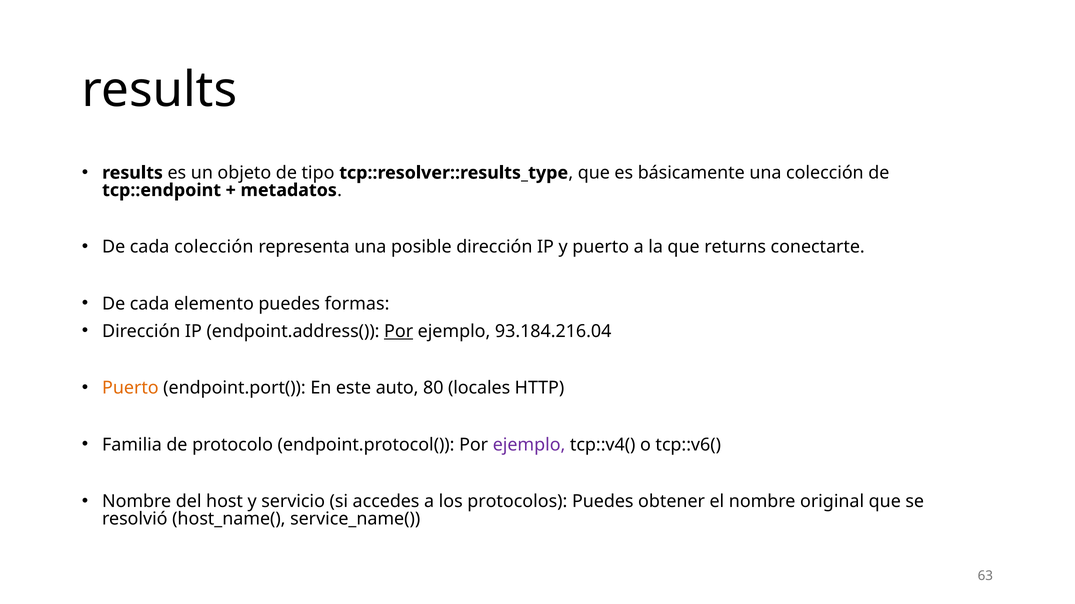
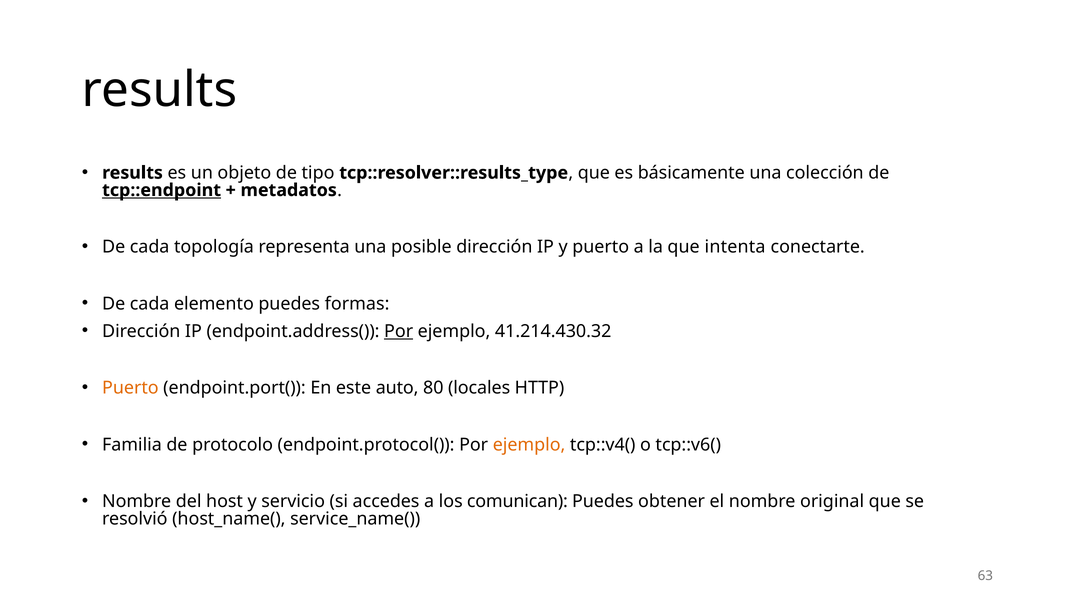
tcp::endpoint underline: none -> present (162, 190)
cada colección: colección -> topología (214, 247)
returns: returns -> intenta (735, 247)
93.184.216.04: 93.184.216.04 -> 41.214.430.32 (553, 332)
ejemplo colour: purple -> orange (529, 445)
protocolos: protocolos -> comunican (517, 502)
